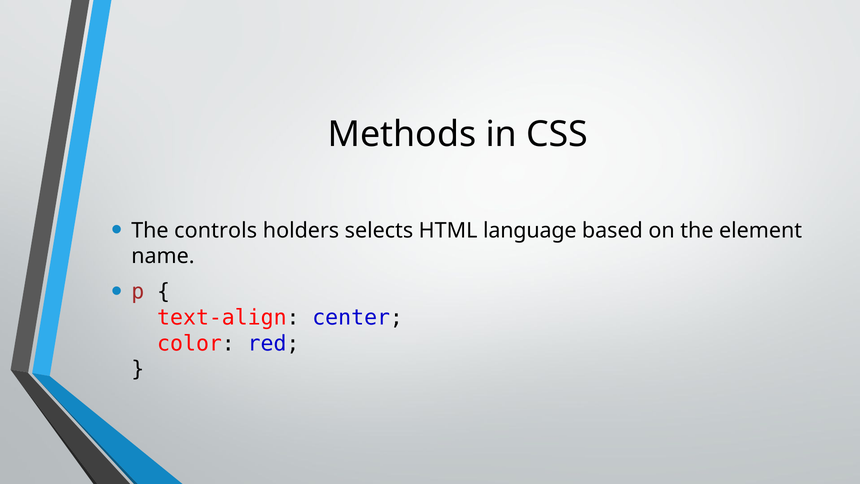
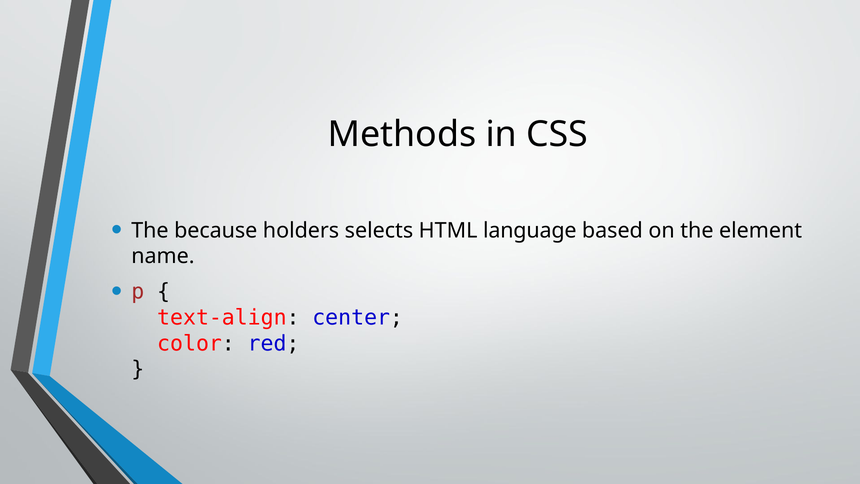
controls: controls -> because (216, 230)
